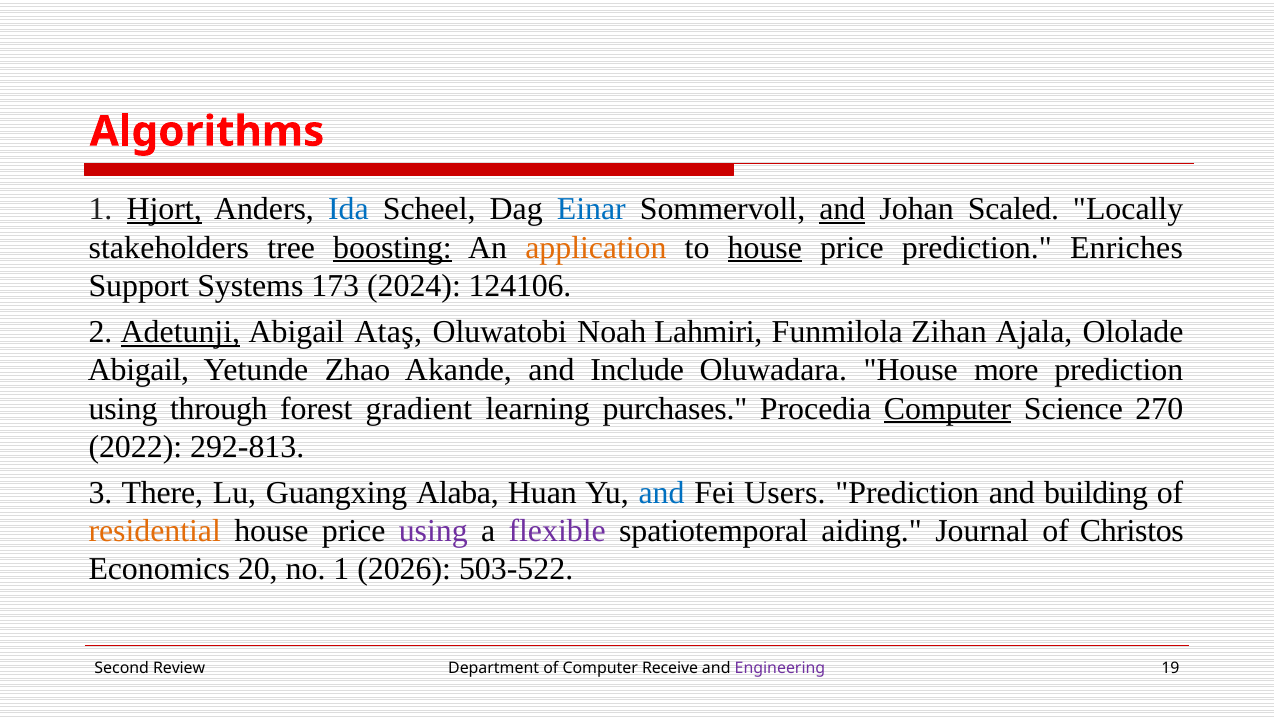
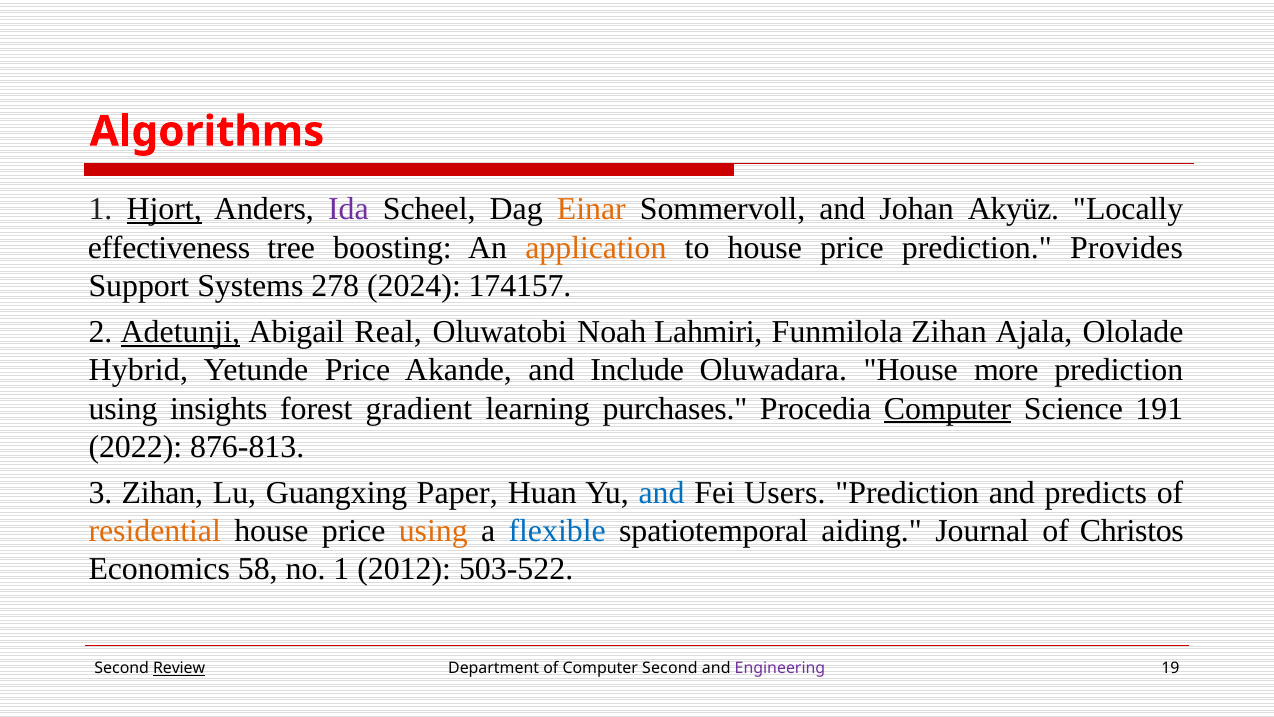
Ida colour: blue -> purple (348, 209)
Einar colour: blue -> orange (591, 209)
and underline: present -> none (842, 209)
Scaled: Scaled -> Akyüz (1014, 209)
stakeholders: stakeholders -> effectiveness (169, 247)
boosting underline: present -> none (393, 247)
house underline: present -> none (765, 247)
Enriches: Enriches -> Provides (1126, 247)
173: 173 -> 278 (335, 286)
124106: 124106 -> 174157 (520, 286)
Ataş: Ataş -> Real (388, 332)
Abigail: Abigail -> Hybrid (138, 370)
Yetunde Zhao: Zhao -> Price (358, 370)
through: through -> insights (219, 408)
270: 270 -> 191 (1159, 408)
292-813: 292-813 -> 876-813 (247, 447)
3 There: There -> Zihan (162, 493)
Alaba: Alaba -> Paper (457, 493)
building: building -> predicts (1096, 493)
using colour: purple -> orange (433, 531)
flexible colour: purple -> blue (557, 531)
20: 20 -> 58 (258, 569)
2026: 2026 -> 2012 (404, 569)
Review underline: none -> present (179, 668)
Computer Receive: Receive -> Second (670, 668)
